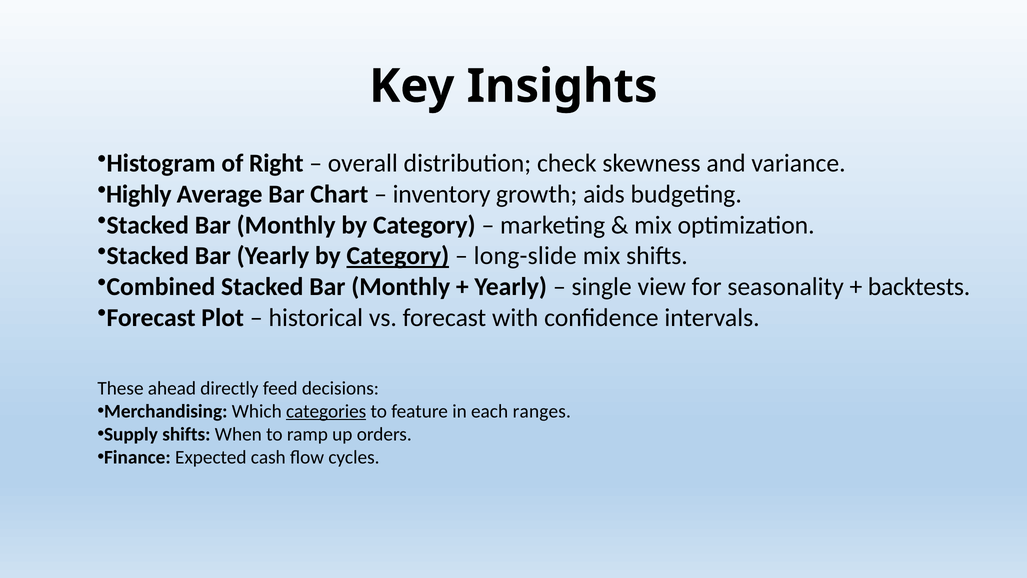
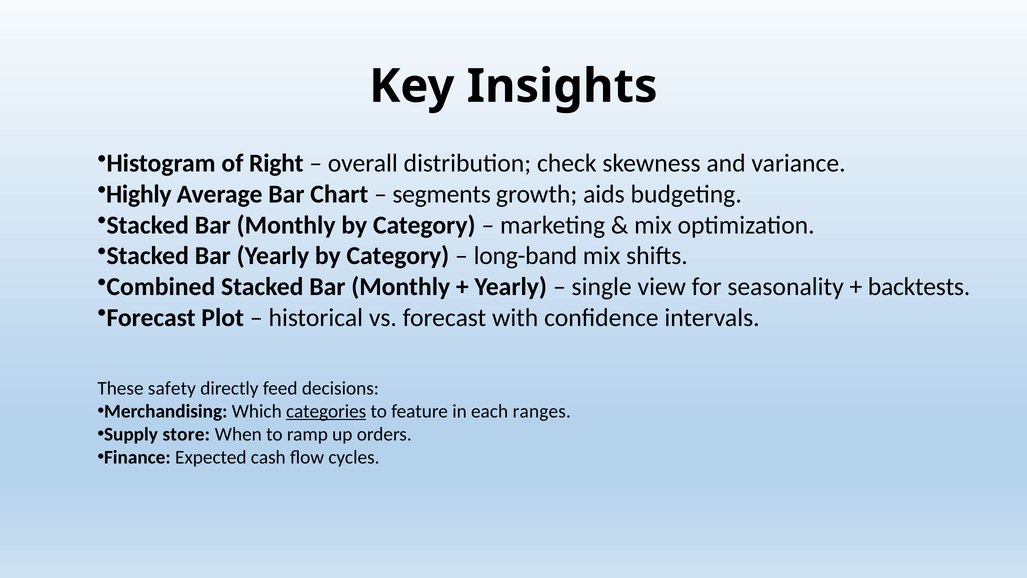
inventory: inventory -> segments (442, 194)
Category underline: present -> none (398, 256)
long-slide: long-slide -> long-band (525, 256)
ahead: ahead -> safety (172, 388)
Supply shifts: shifts -> store (186, 434)
